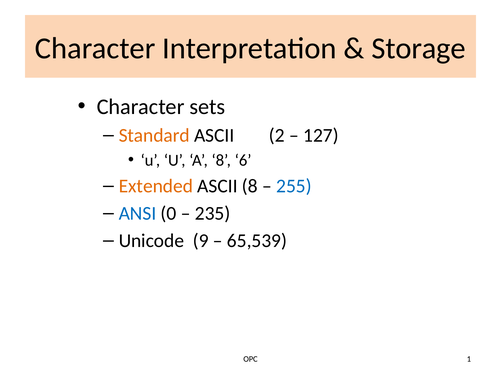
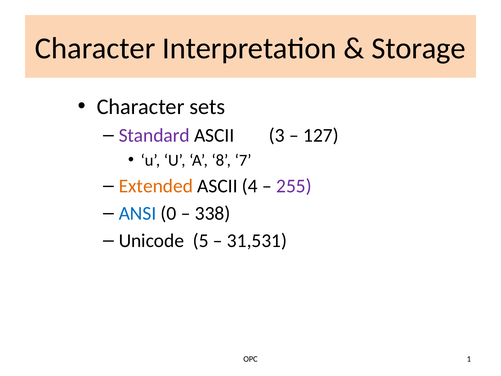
Standard colour: orange -> purple (154, 135)
2: 2 -> 3 (277, 135)
6: 6 -> 7 (243, 160)
ASCII 8: 8 -> 4 (250, 186)
255 colour: blue -> purple (294, 186)
235: 235 -> 338 (213, 213)
9: 9 -> 5 (201, 240)
65,539: 65,539 -> 31,531 (257, 240)
